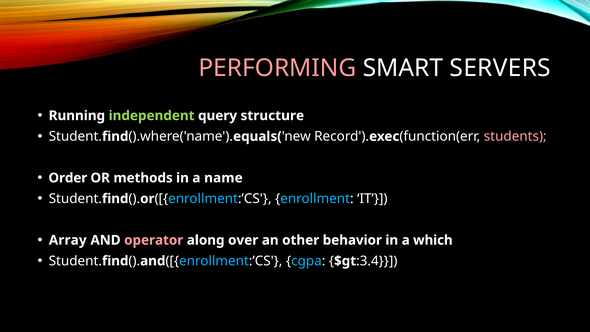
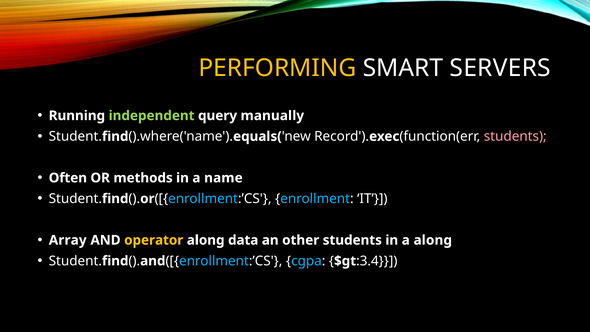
PERFORMING colour: pink -> yellow (277, 68)
structure: structure -> manually (272, 116)
Order: Order -> Often (68, 178)
operator colour: pink -> yellow (154, 240)
over: over -> data (243, 240)
other behavior: behavior -> students (352, 240)
a which: which -> along (433, 240)
